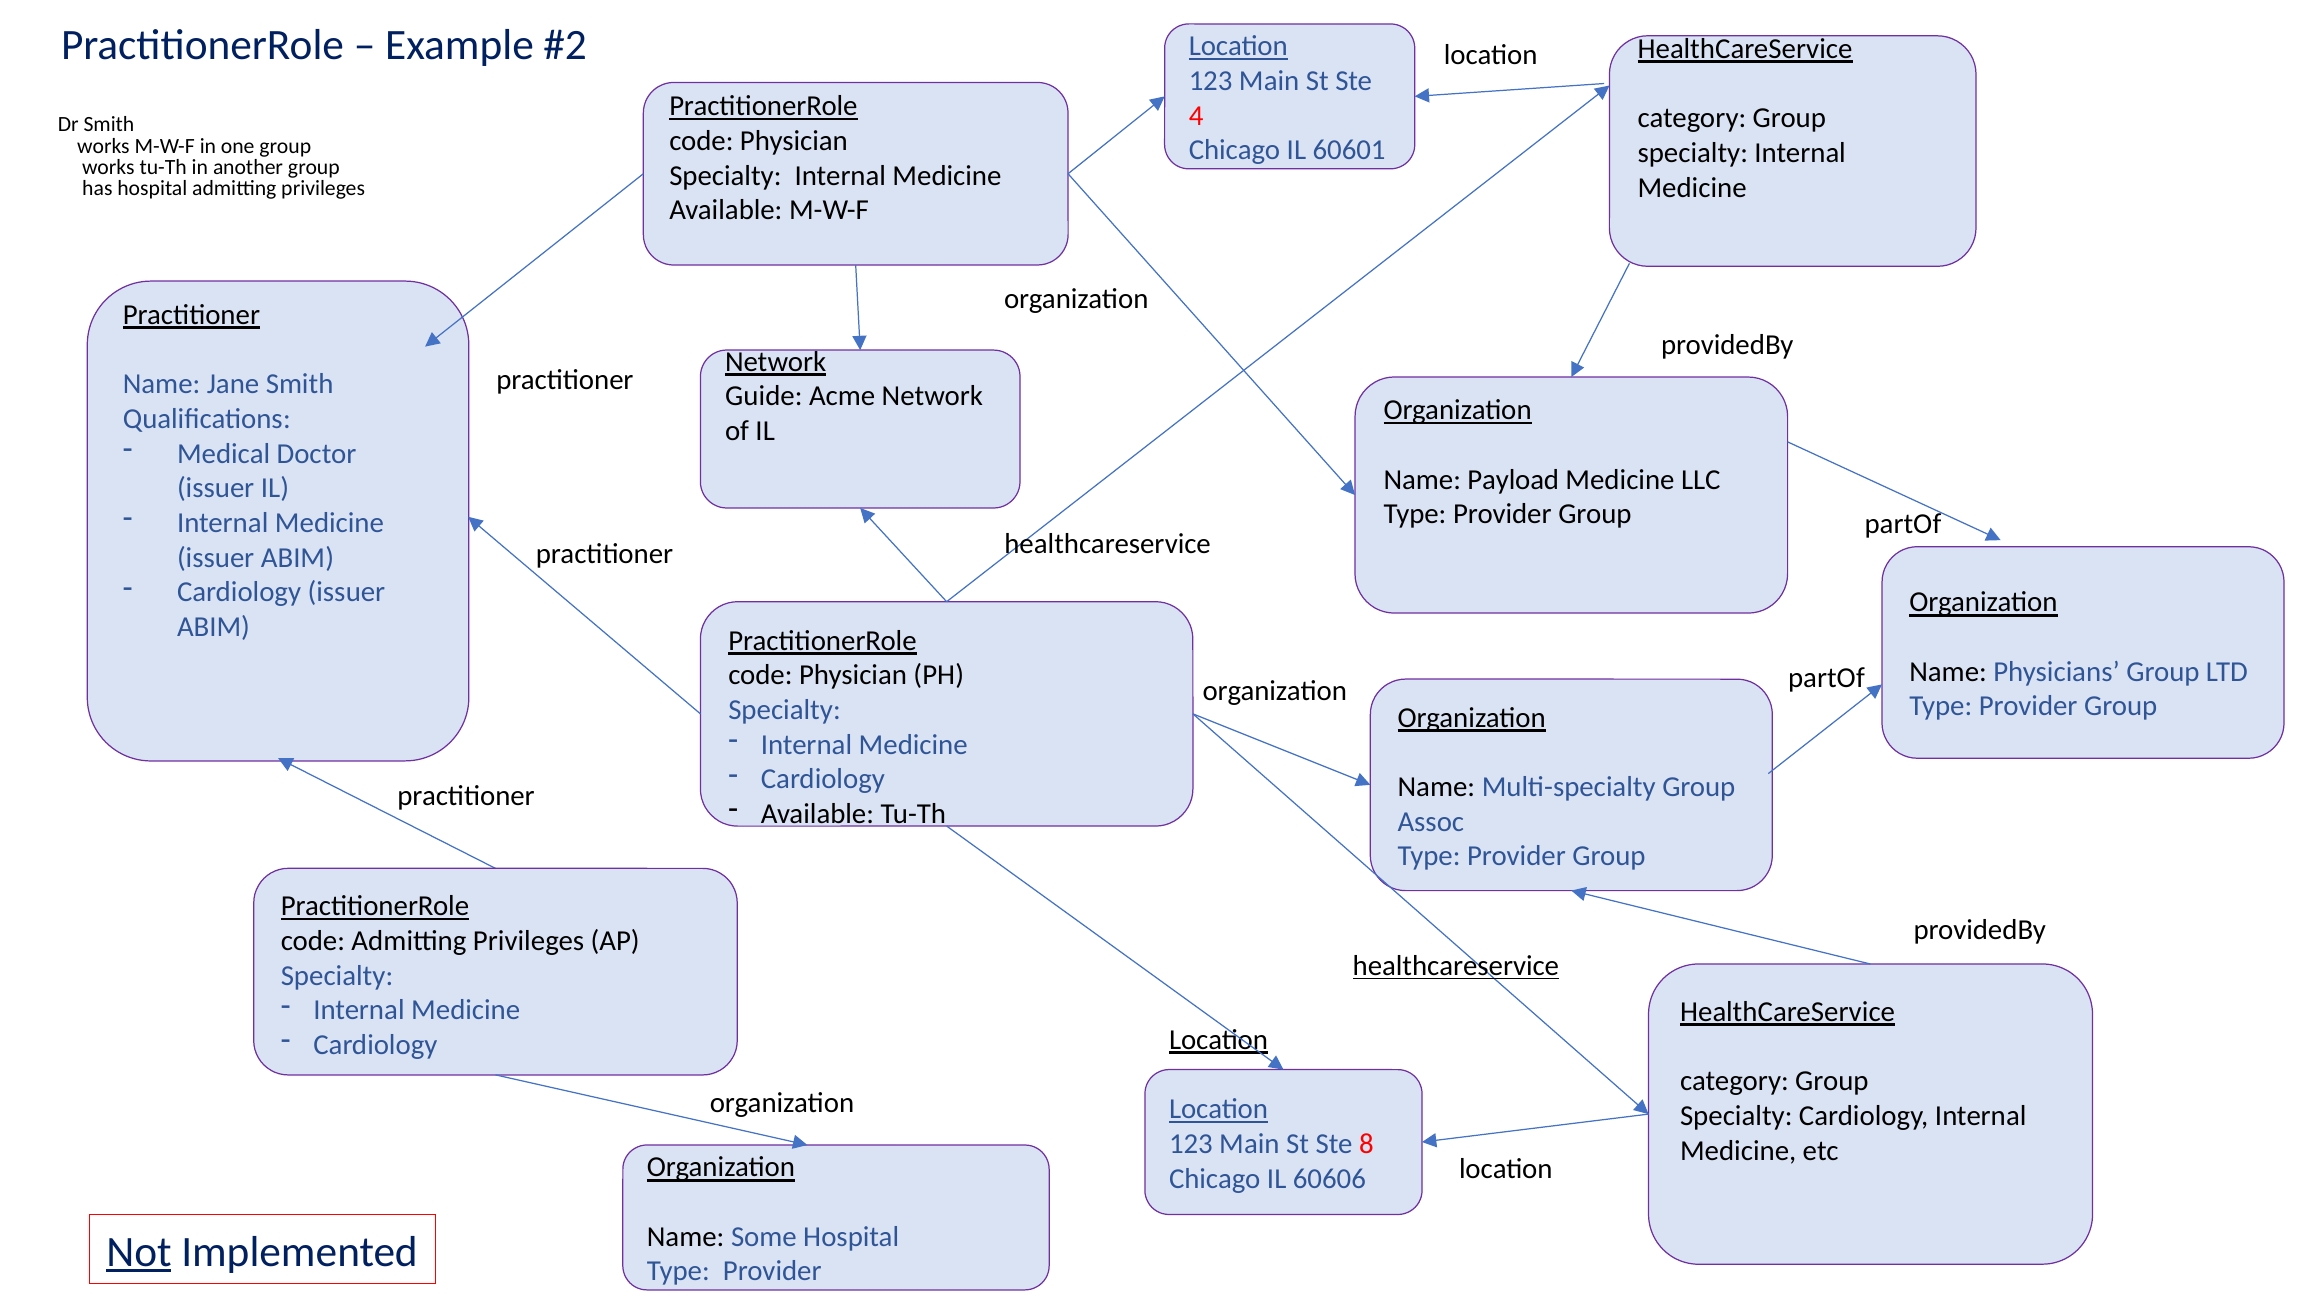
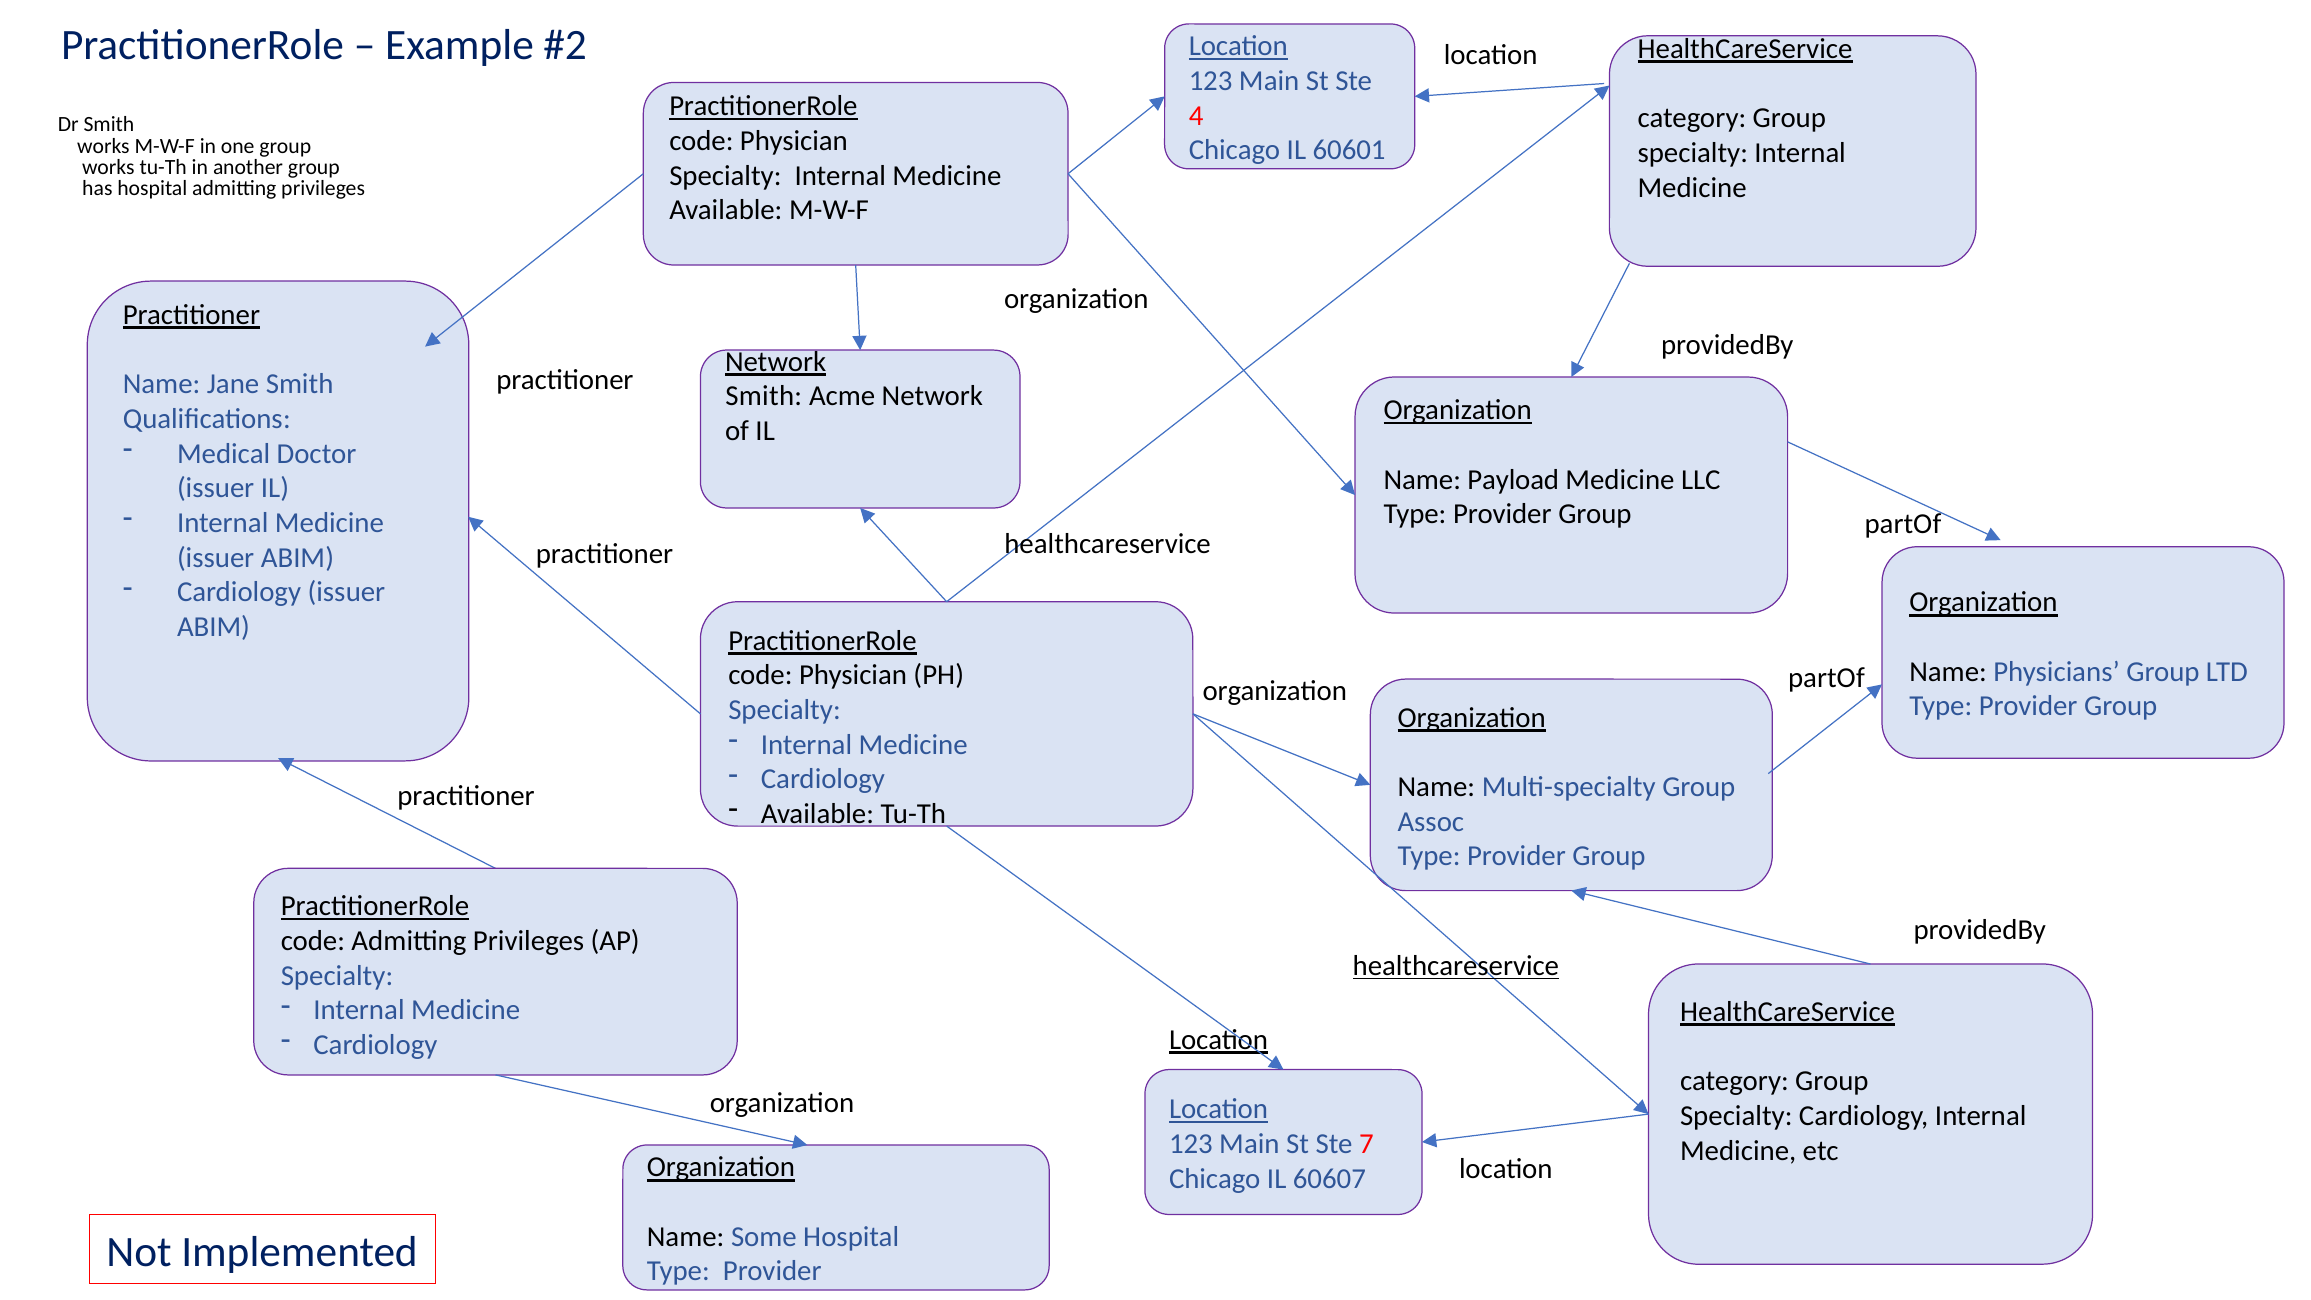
Guide: Guide -> Smith (764, 396)
8: 8 -> 7 (1366, 1144)
60606: 60606 -> 60607 (1329, 1179)
Not underline: present -> none (139, 1252)
